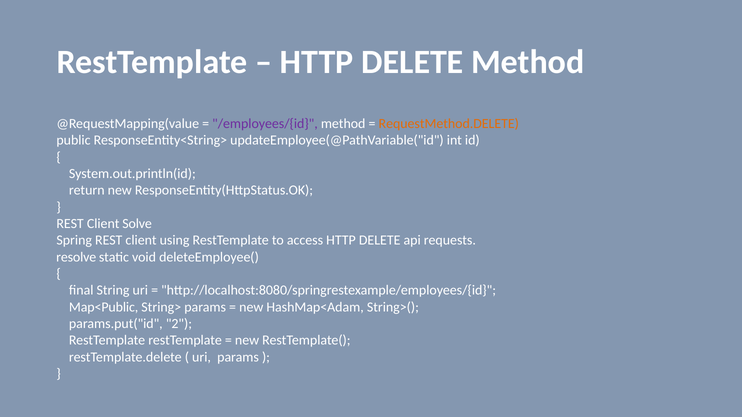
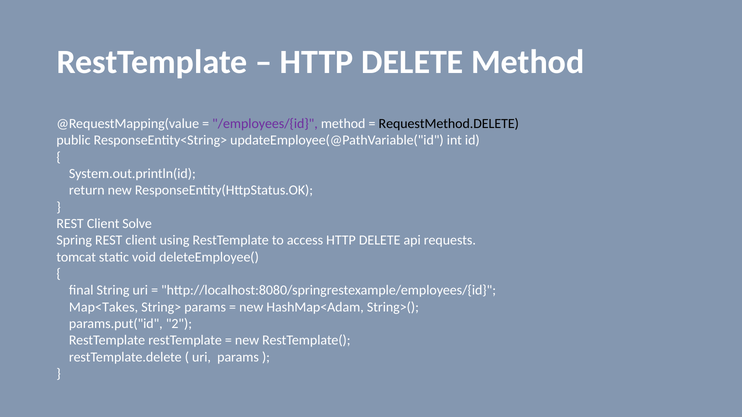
RequestMethod.DELETE colour: orange -> black (449, 124)
resolve: resolve -> tomcat (76, 257)
Map<Public: Map<Public -> Map<Takes (104, 307)
